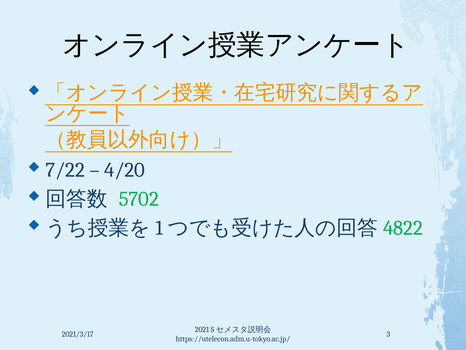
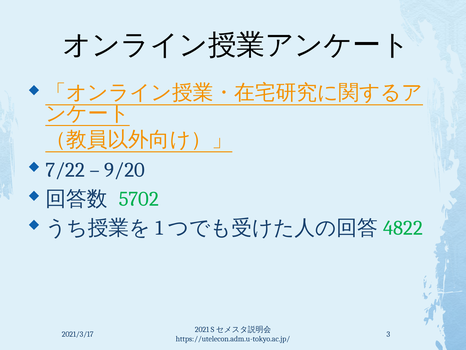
4/20: 4/20 -> 9/20 (125, 170)
